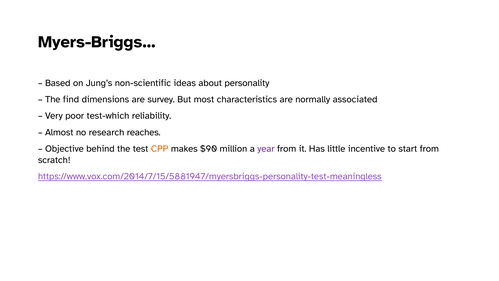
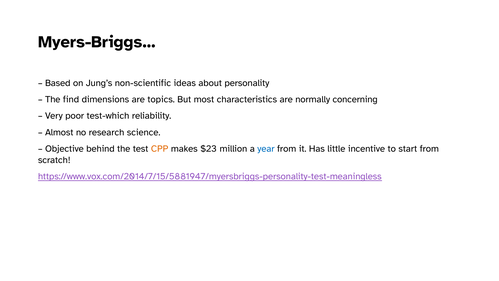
survey: survey -> topics (161, 99)
associated: associated -> concerning (355, 99)
reaches: reaches -> science (144, 132)
$90: $90 -> $23 (209, 149)
year colour: purple -> blue (266, 149)
